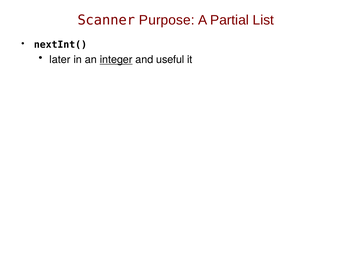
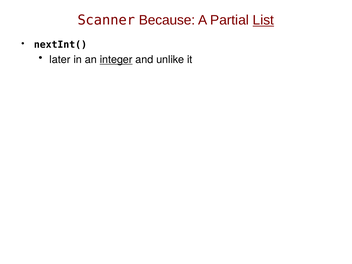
Purpose: Purpose -> Because (167, 20)
List underline: none -> present (263, 20)
useful: useful -> unlike (170, 60)
